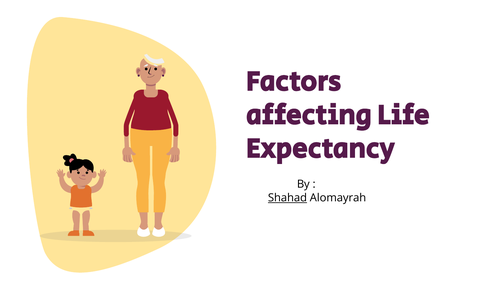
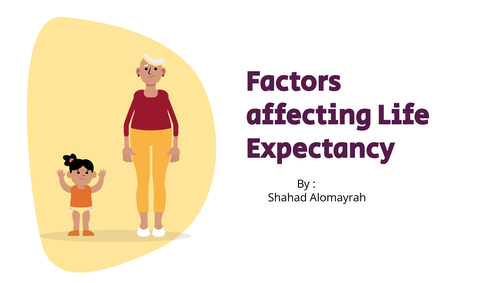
Shahad underline: present -> none (287, 198)
